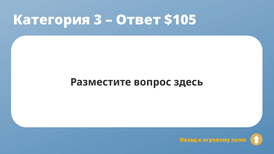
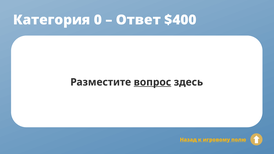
3: 3 -> 0 (98, 20)
$105: $105 -> $400 (180, 20)
вопрос underline: none -> present (152, 82)
